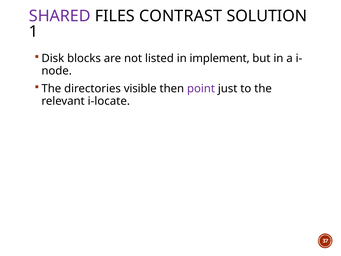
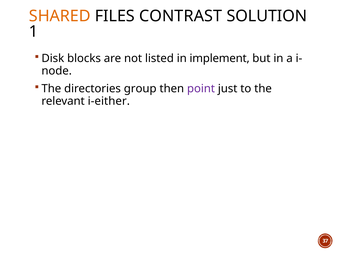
SHARED colour: purple -> orange (60, 16)
visible: visible -> group (140, 89)
i-locate: i-locate -> i-either (109, 101)
